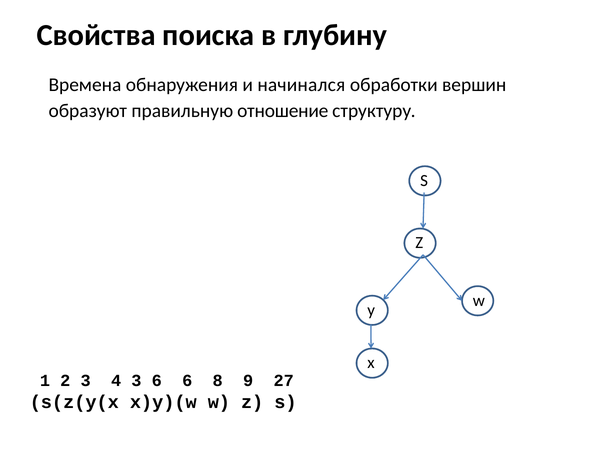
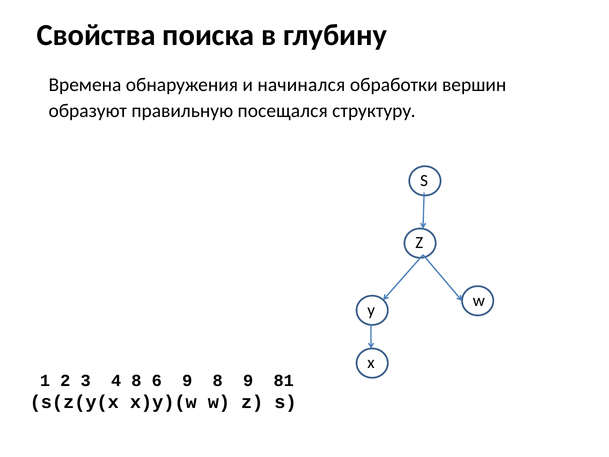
отношение: отношение -> посещался (283, 111)
4 3: 3 -> 8 (136, 381)
6 6: 6 -> 9 (187, 381)
27: 27 -> 81 (284, 381)
